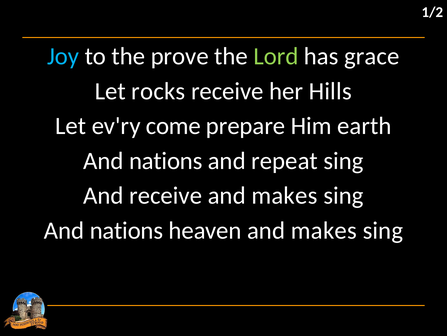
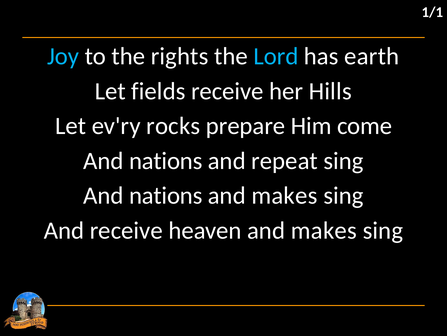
1/2: 1/2 -> 1/1 (432, 12)
prove: prove -> rights (180, 56)
Lord colour: light green -> light blue (276, 56)
grace: grace -> earth (372, 56)
rocks: rocks -> fields (158, 91)
come: come -> rocks (173, 126)
earth: earth -> come (365, 126)
receive: receive -> nations (166, 195)
nations: nations -> receive (126, 230)
